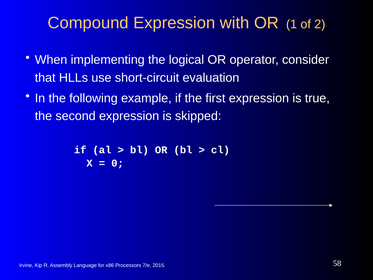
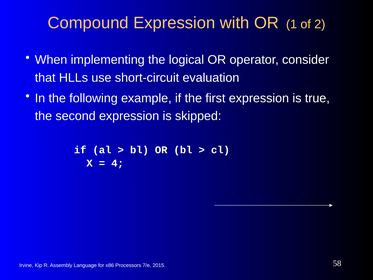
0: 0 -> 4 (118, 163)
